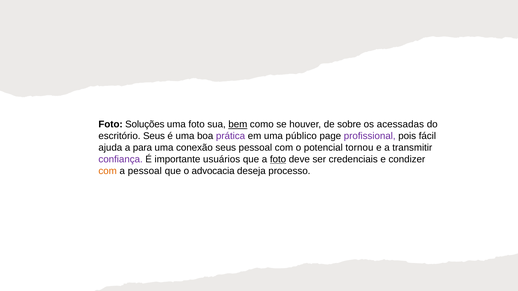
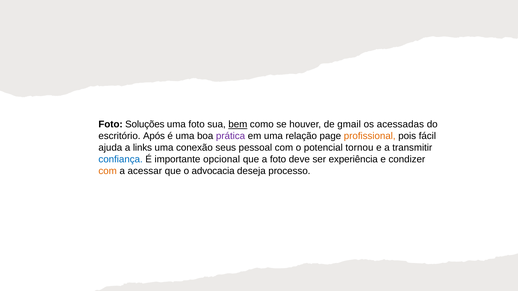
sobre: sobre -> gmail (349, 125)
escritório Seus: Seus -> Após (154, 136)
público: público -> relação (301, 136)
profissional colour: purple -> orange (370, 136)
para: para -> links (142, 148)
confiança colour: purple -> blue (121, 160)
usuários: usuários -> opcional (222, 160)
foto underline: present -> none (278, 160)
credenciais: credenciais -> experiência (353, 160)
a pessoal: pessoal -> acessar (145, 171)
